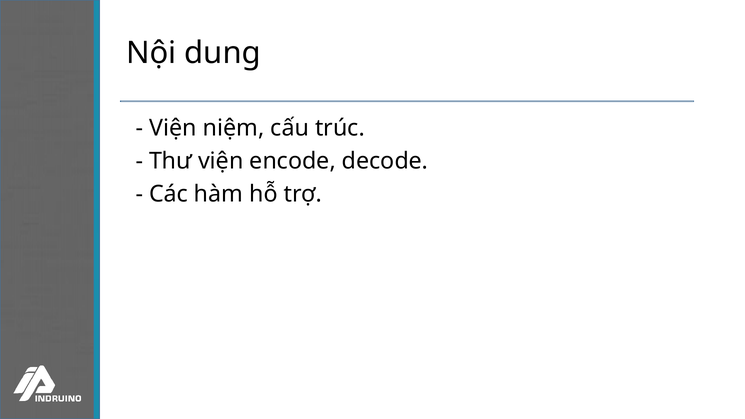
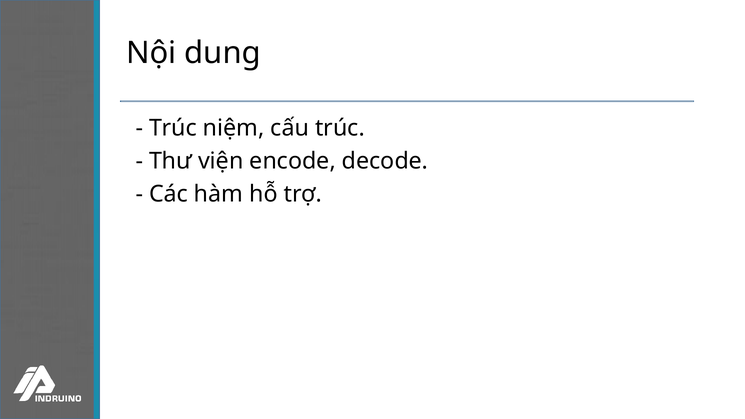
Viện: Viện -> Trúc (173, 128)
